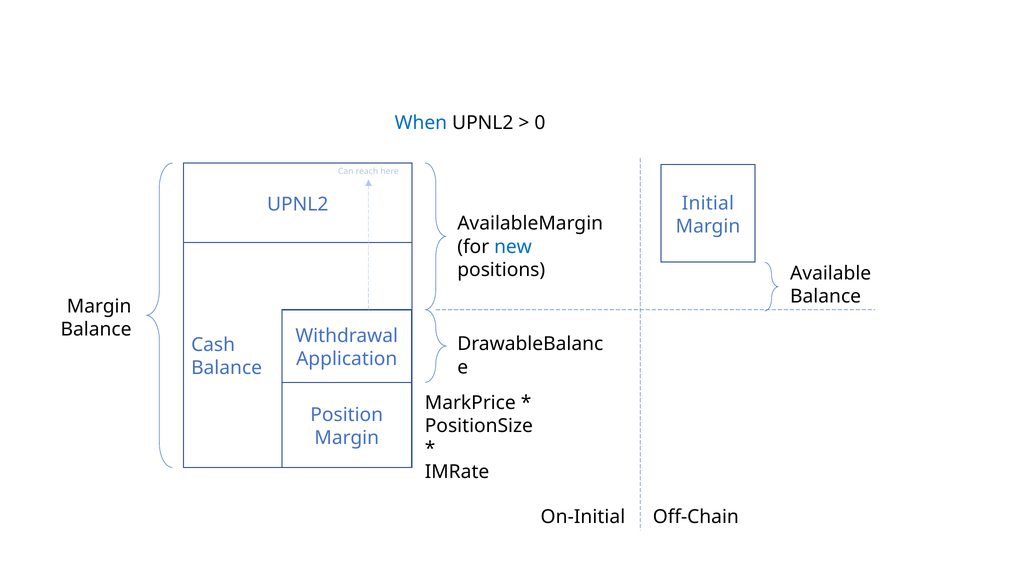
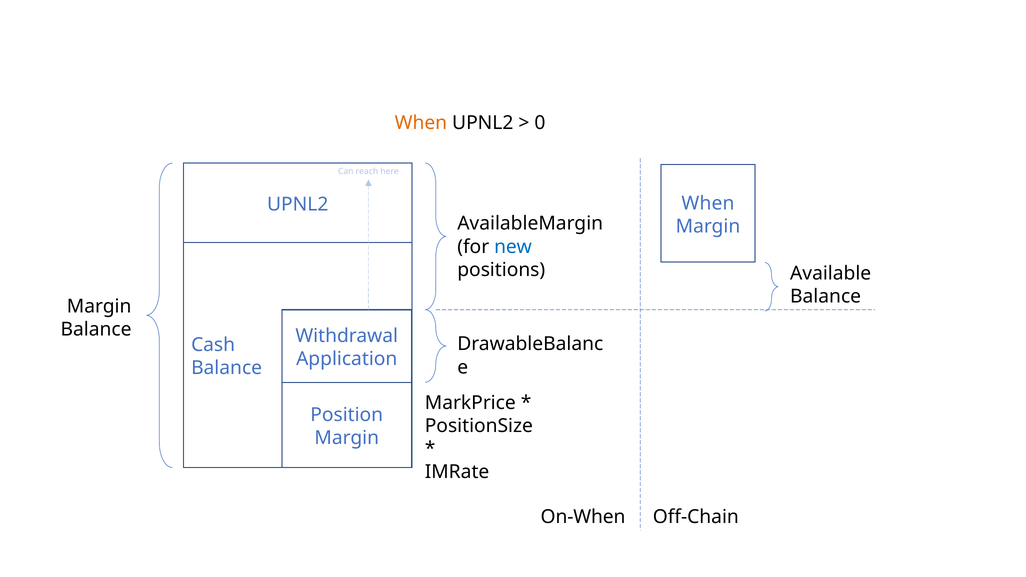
When colour: blue -> orange (421, 123)
Initial: Initial -> When (708, 203)
On-Initial: On-Initial -> On-When (583, 517)
